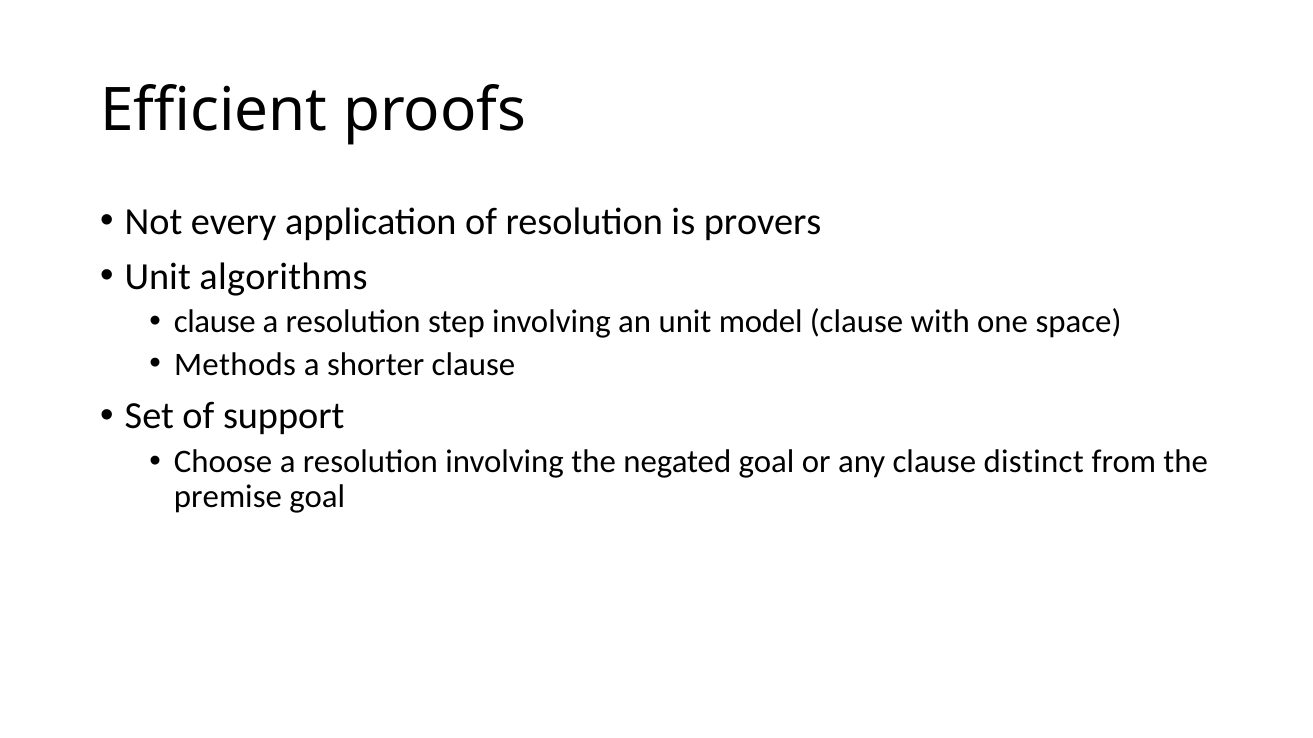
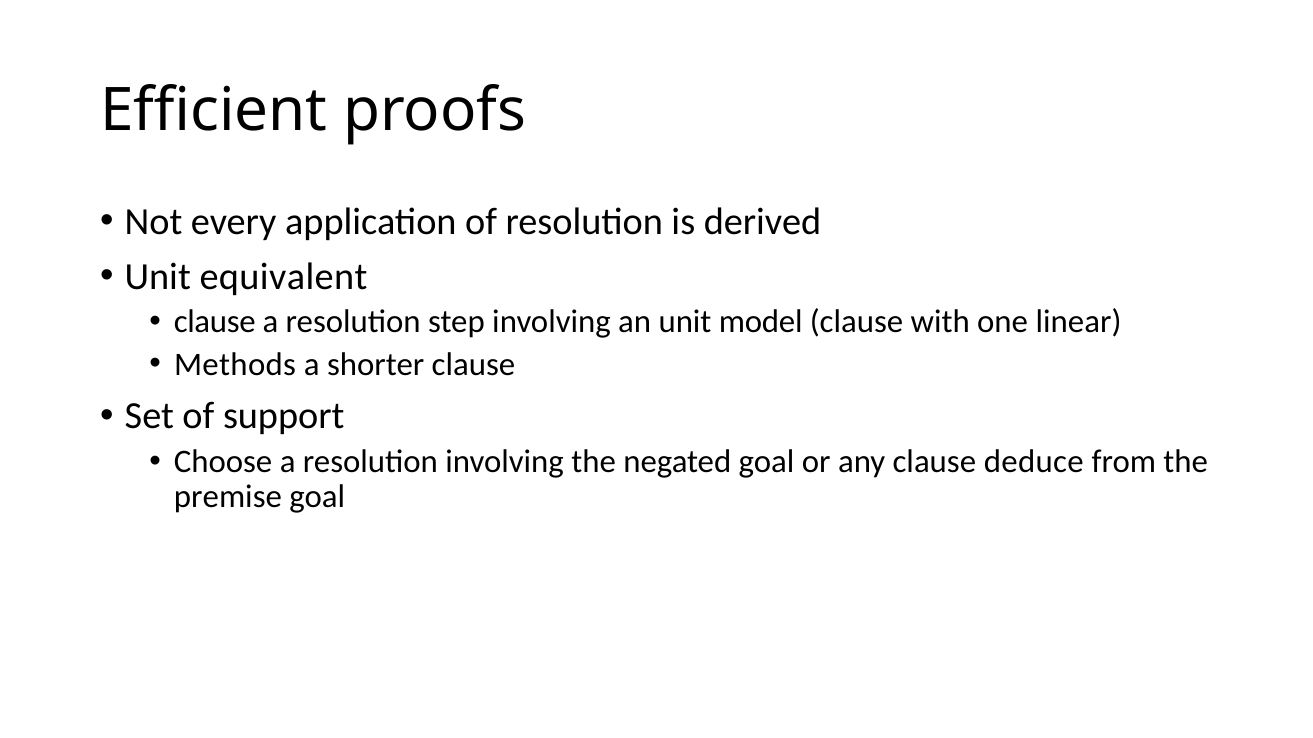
provers: provers -> derived (763, 222)
algorithms: algorithms -> equivalent (283, 277)
space: space -> linear (1078, 322)
distinct: distinct -> deduce (1034, 462)
